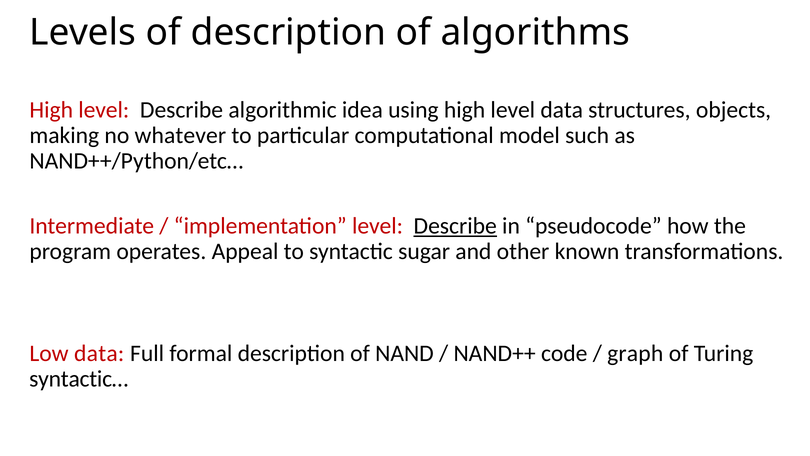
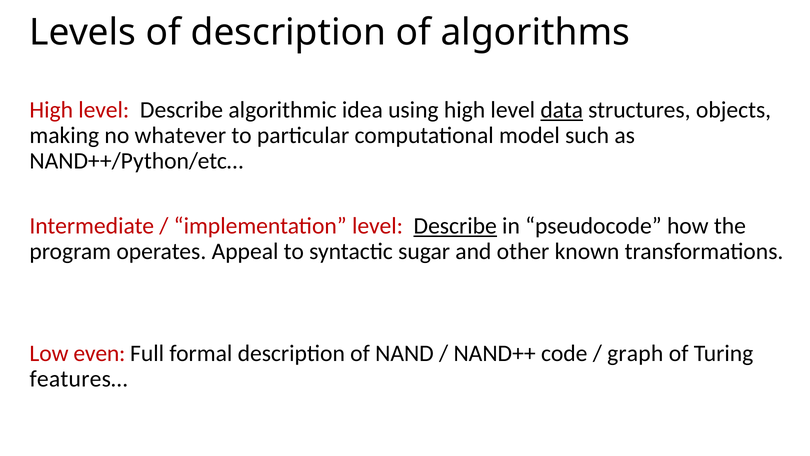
data underline: none -> present (562, 110)
Low data: data -> even (99, 353)
syntactic…: syntactic… -> features… (78, 379)
